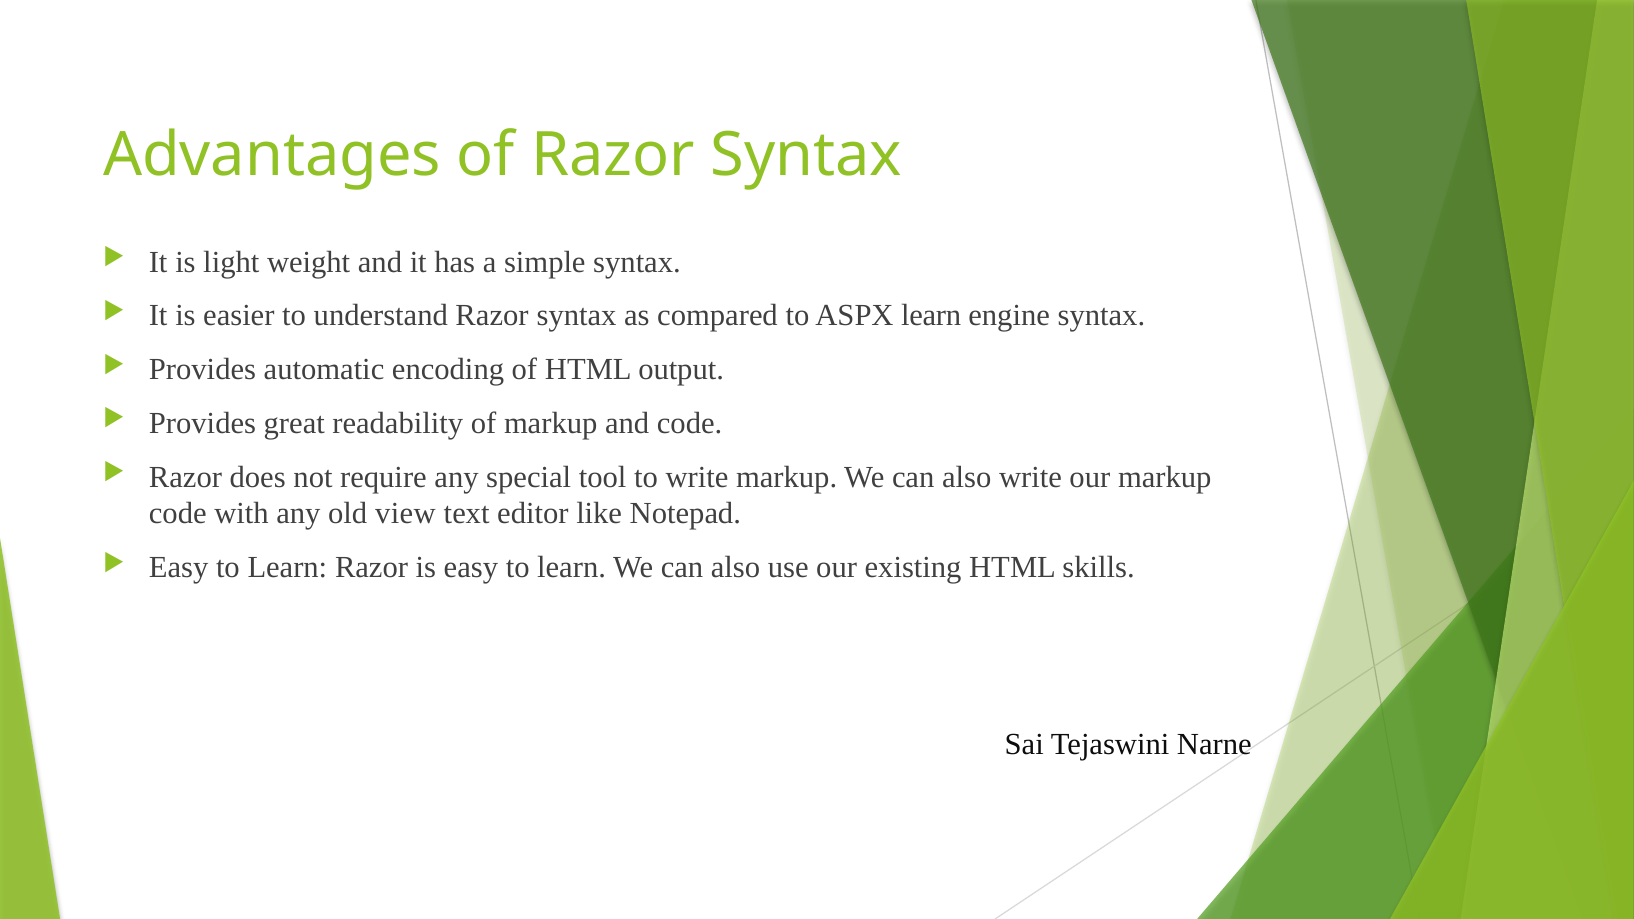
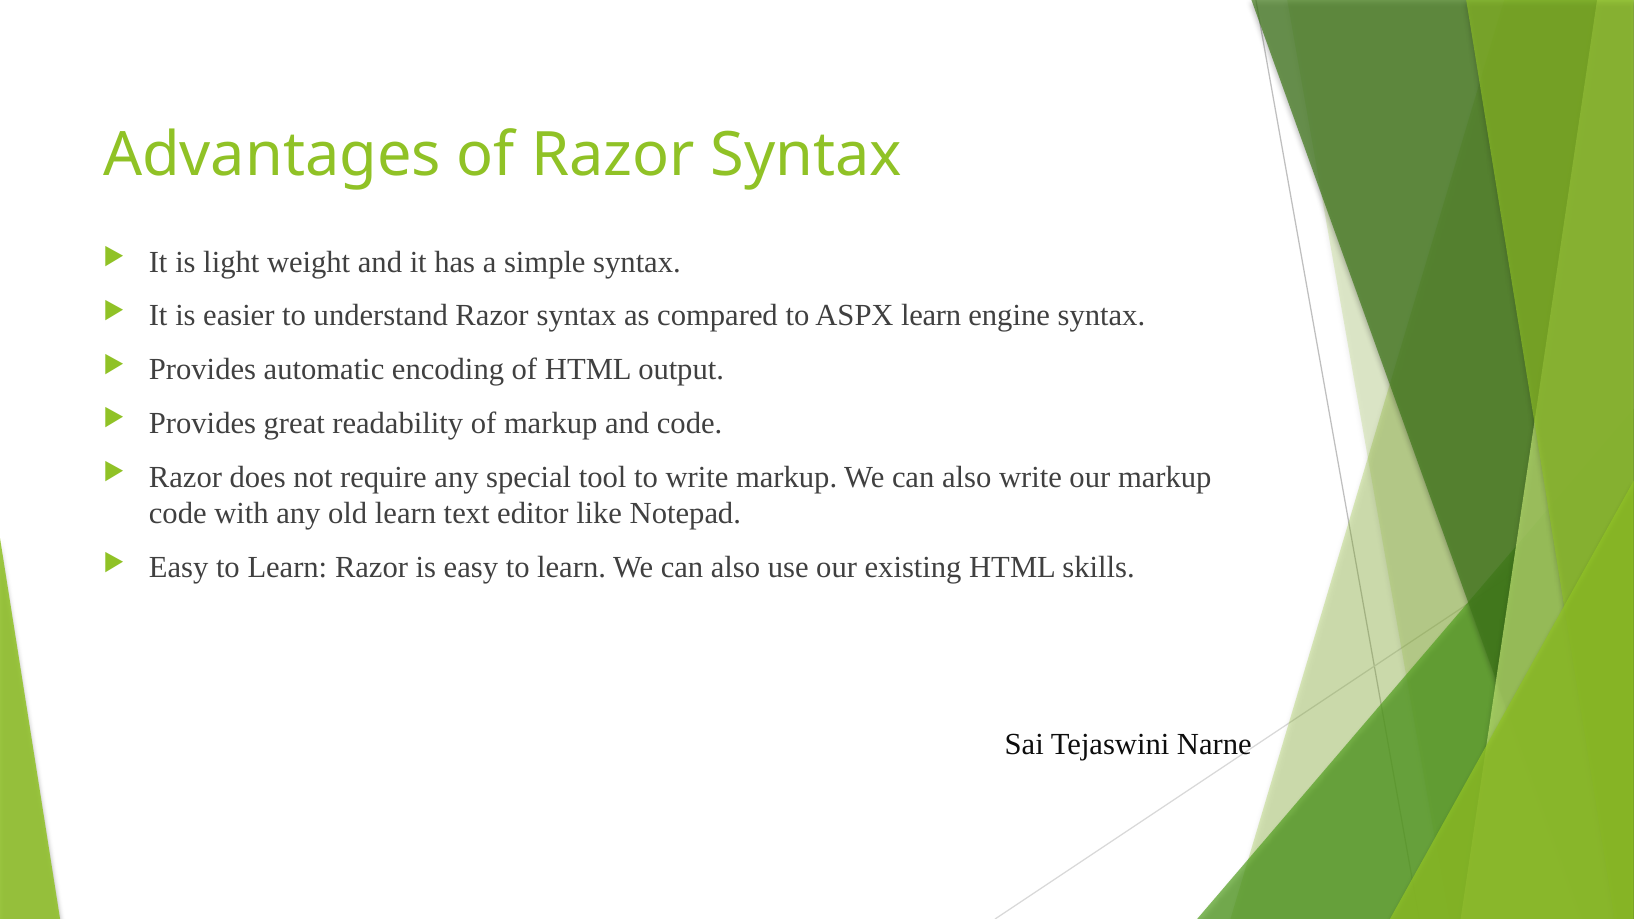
old view: view -> learn (406, 514)
